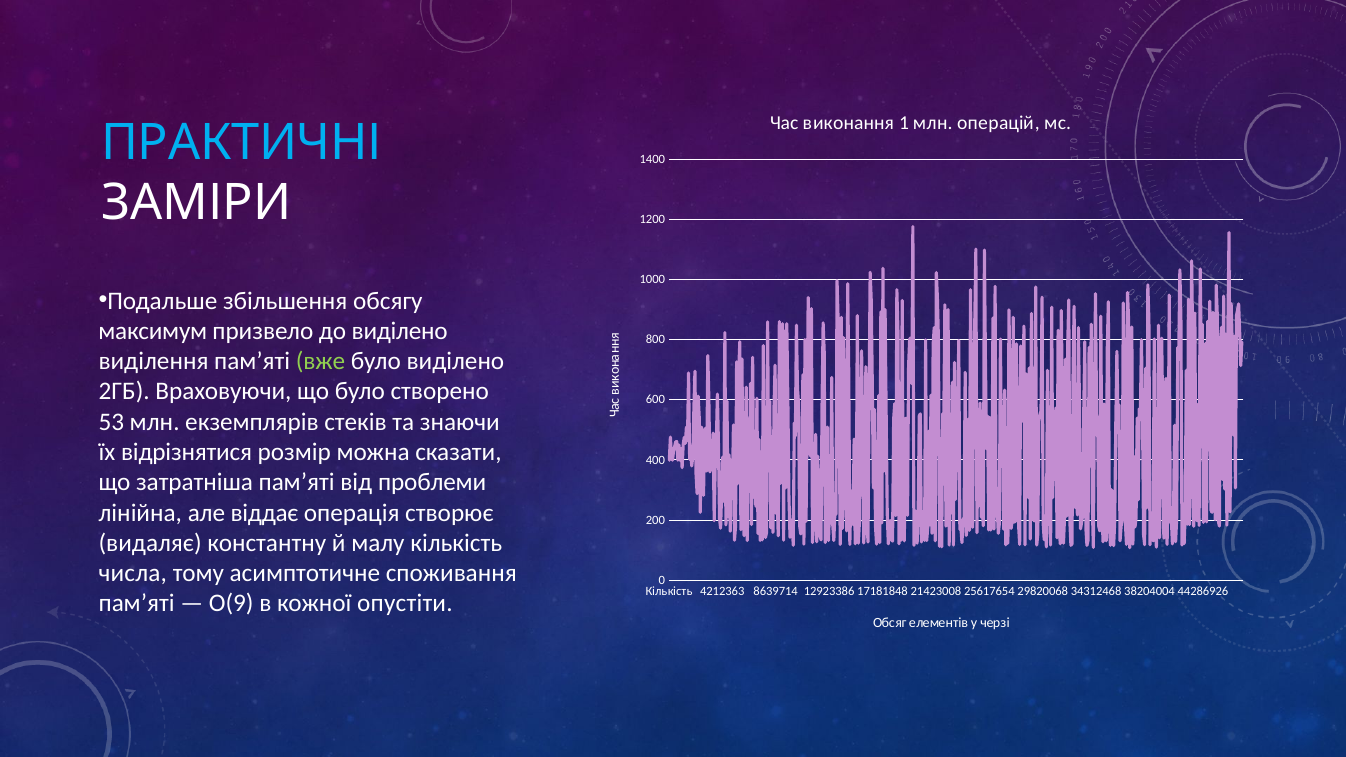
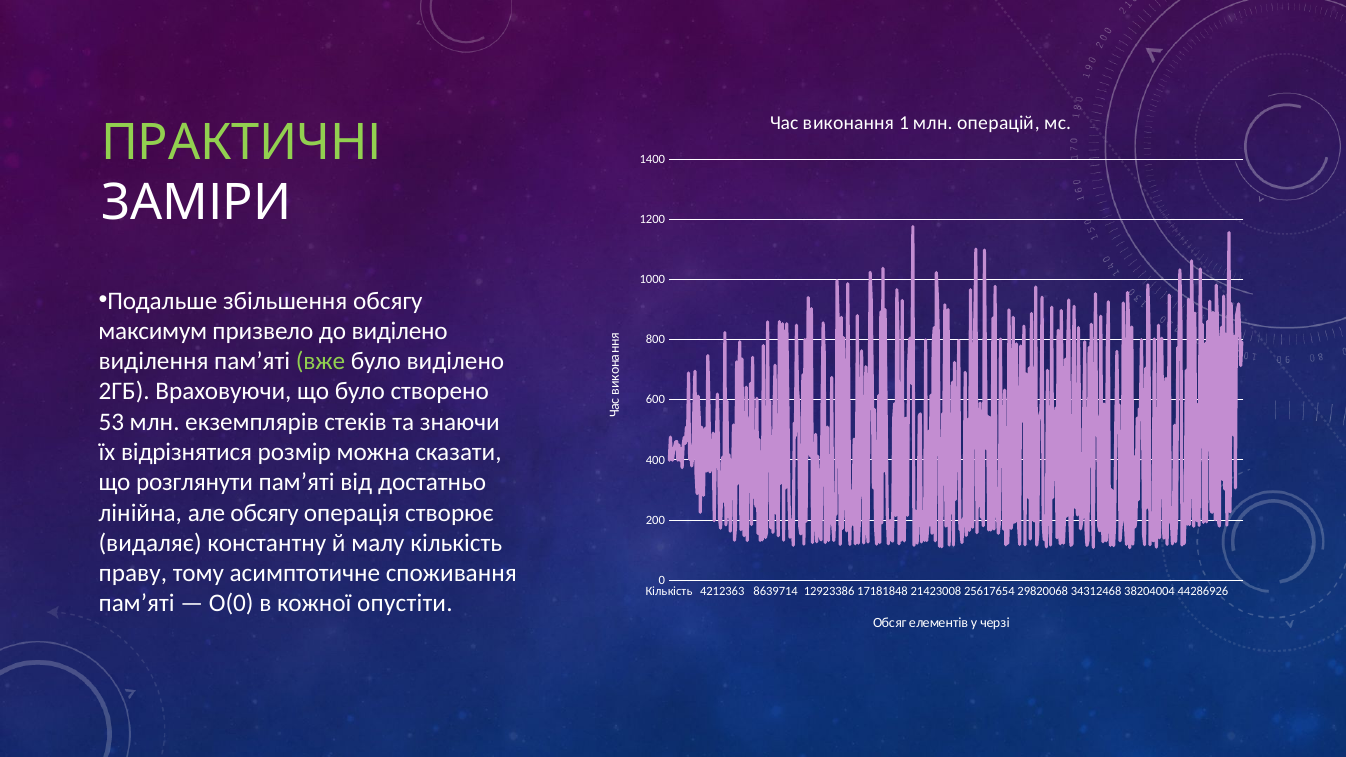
ПРАКТИЧНІ colour: light blue -> light green (242, 143)
затратніша: затратніша -> розглянути (195, 483)
проблеми: проблеми -> достатньо (432, 483)
але віддає: віддає -> обсягу (265, 513)
числа: числа -> праву (133, 573)
O(9: O(9 -> O(0 (231, 604)
